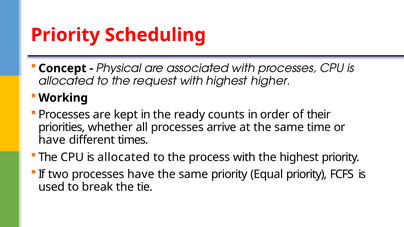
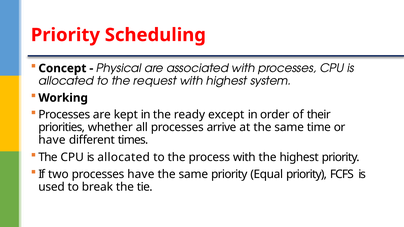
higher: higher -> system (271, 81)
counts: counts -> except (226, 115)
